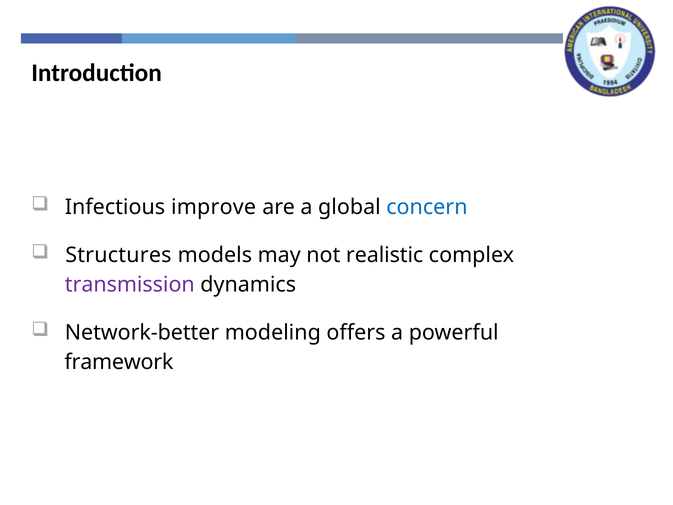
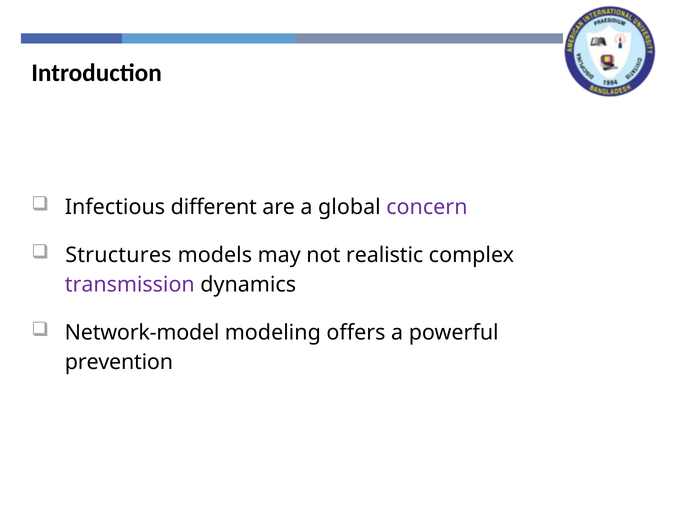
improve: improve -> different (214, 207)
concern colour: blue -> purple (427, 207)
Network-better: Network-better -> Network-model (142, 333)
framework: framework -> prevention (119, 362)
